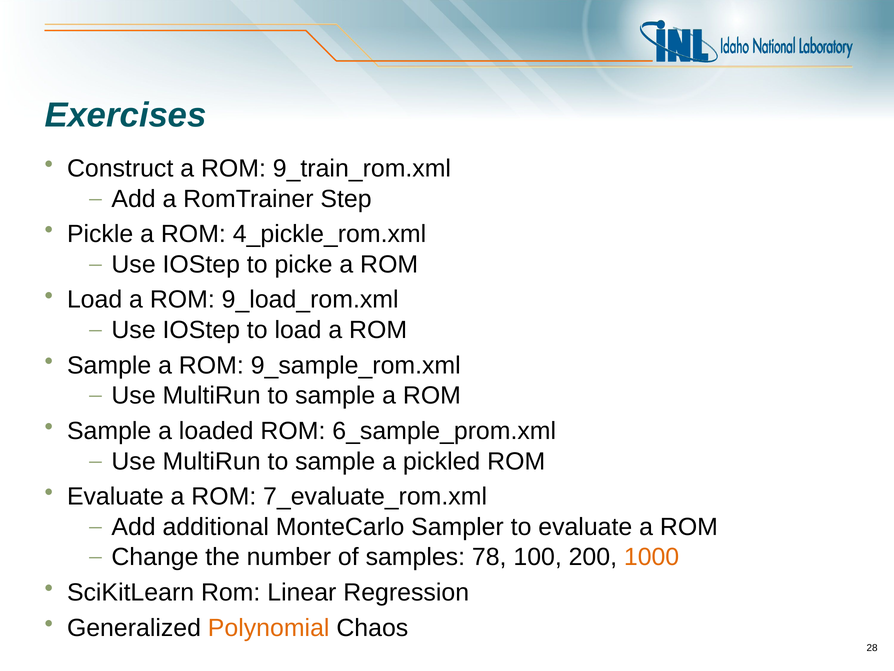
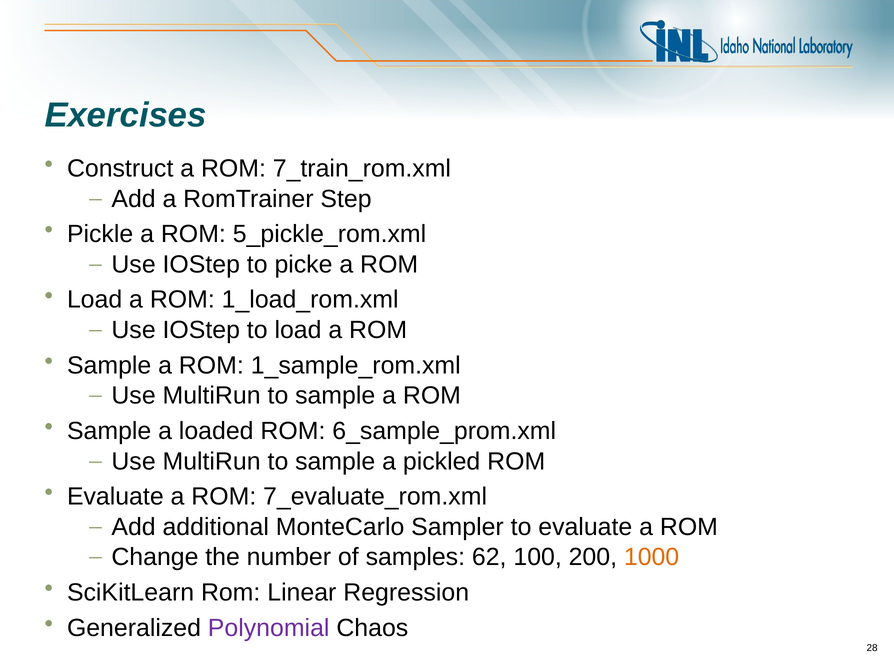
9_train_rom.xml: 9_train_rom.xml -> 7_train_rom.xml (362, 168)
4_pickle_rom.xml: 4_pickle_rom.xml -> 5_pickle_rom.xml (329, 234)
9_load_rom.xml: 9_load_rom.xml -> 1_load_rom.xml (310, 300)
9_sample_rom.xml: 9_sample_rom.xml -> 1_sample_rom.xml (356, 365)
78: 78 -> 62 (489, 557)
Polynomial colour: orange -> purple (269, 627)
